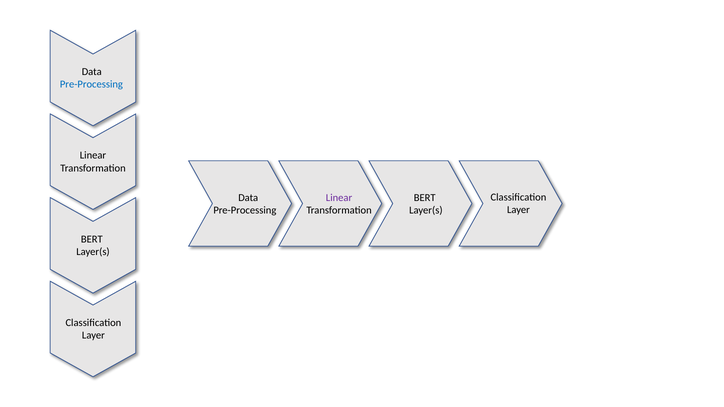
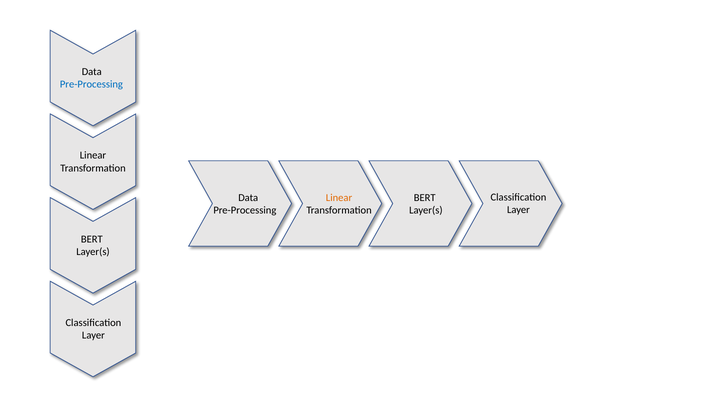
Linear colour: purple -> orange (339, 198)
